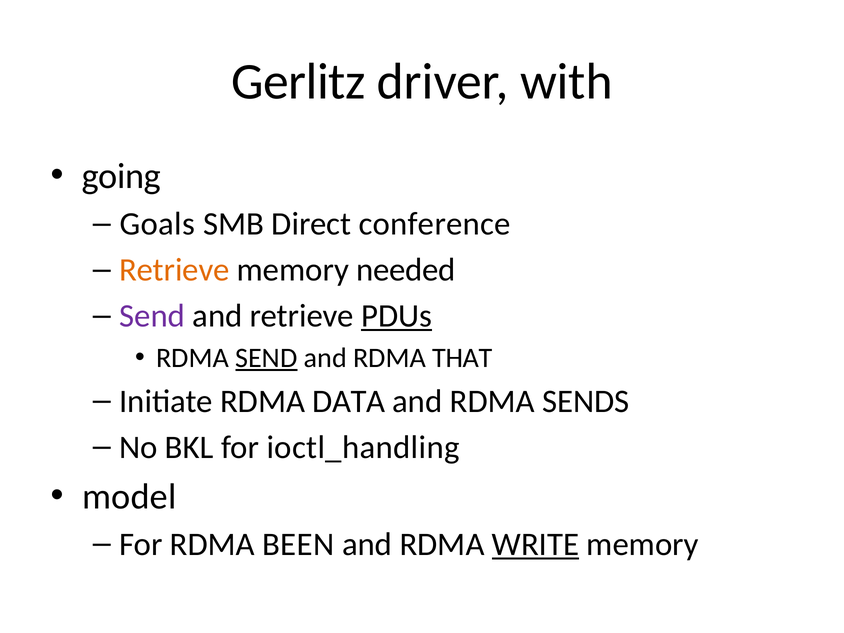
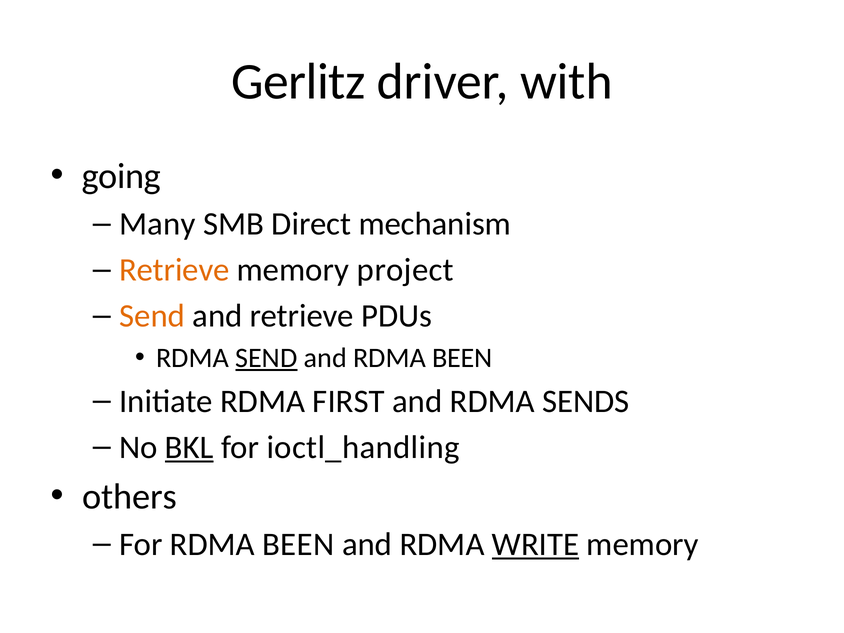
Goals: Goals -> Many (157, 224)
conference: conference -> mechanism (435, 224)
needed: needed -> project (405, 270)
Send colour: purple -> orange (152, 316)
PDUs underline: present -> none (397, 316)
and RDMA THAT: THAT -> BEEN (462, 358)
DATA: DATA -> FIRST (349, 401)
BKL underline: none -> present (189, 447)
model: model -> others (130, 497)
